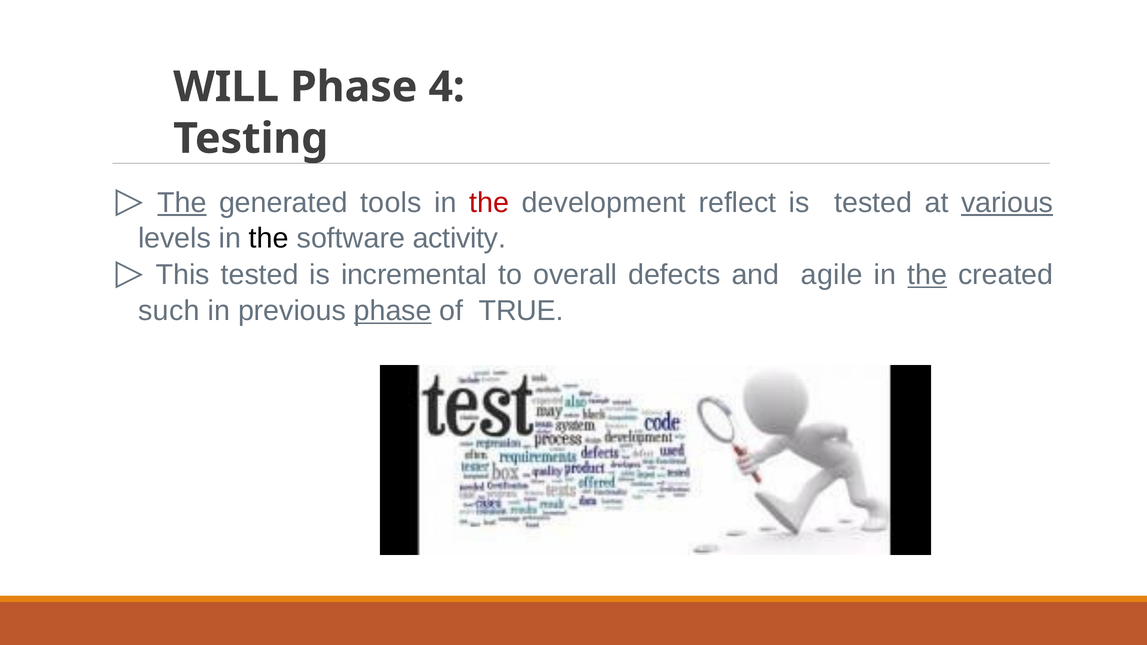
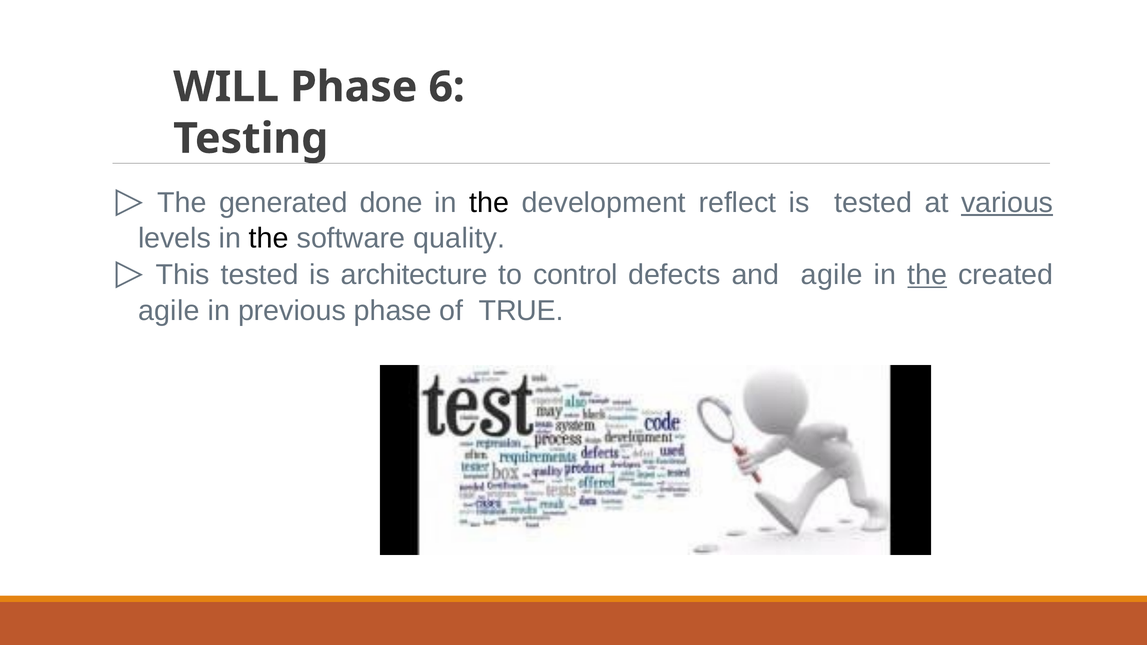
4: 4 -> 6 (447, 87)
The underline: present -> none (182, 203)
tools: tools -> done (391, 203)
the colour: red -> black (489, 203)
activity: activity -> quality (459, 239)
incremental: incremental -> architecture (414, 275)
overall: overall -> control (575, 275)
such: such -> agile (169, 311)
phase underline: present -> none (393, 311)
